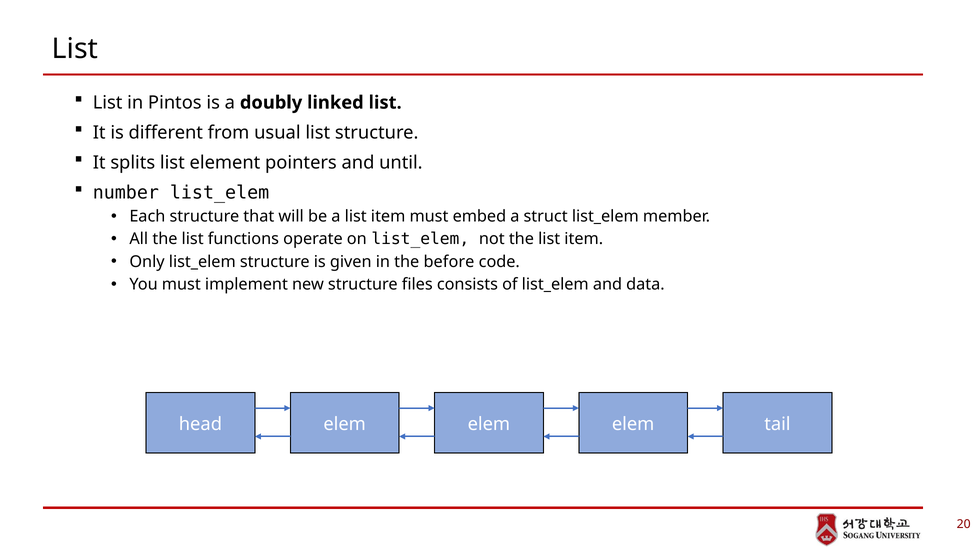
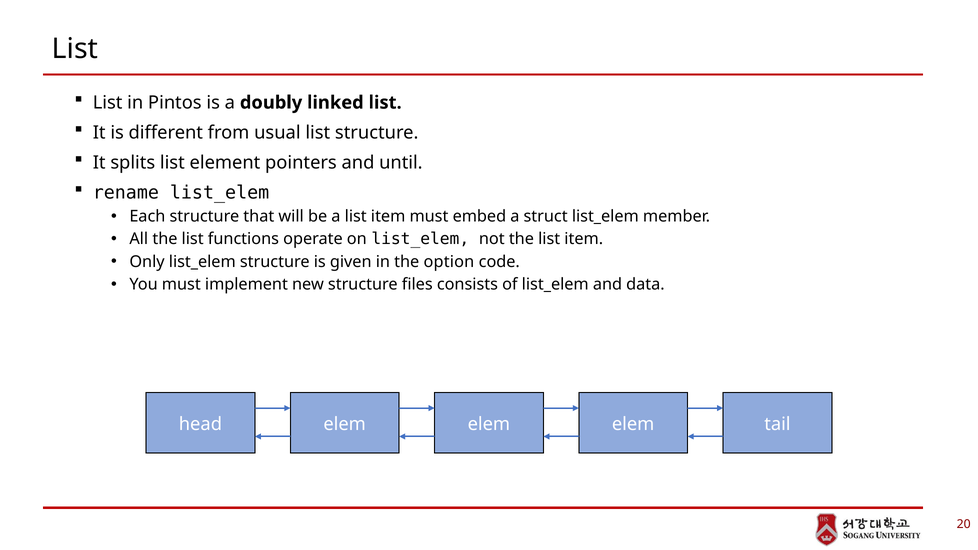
number: number -> rename (126, 193)
before: before -> option (449, 262)
